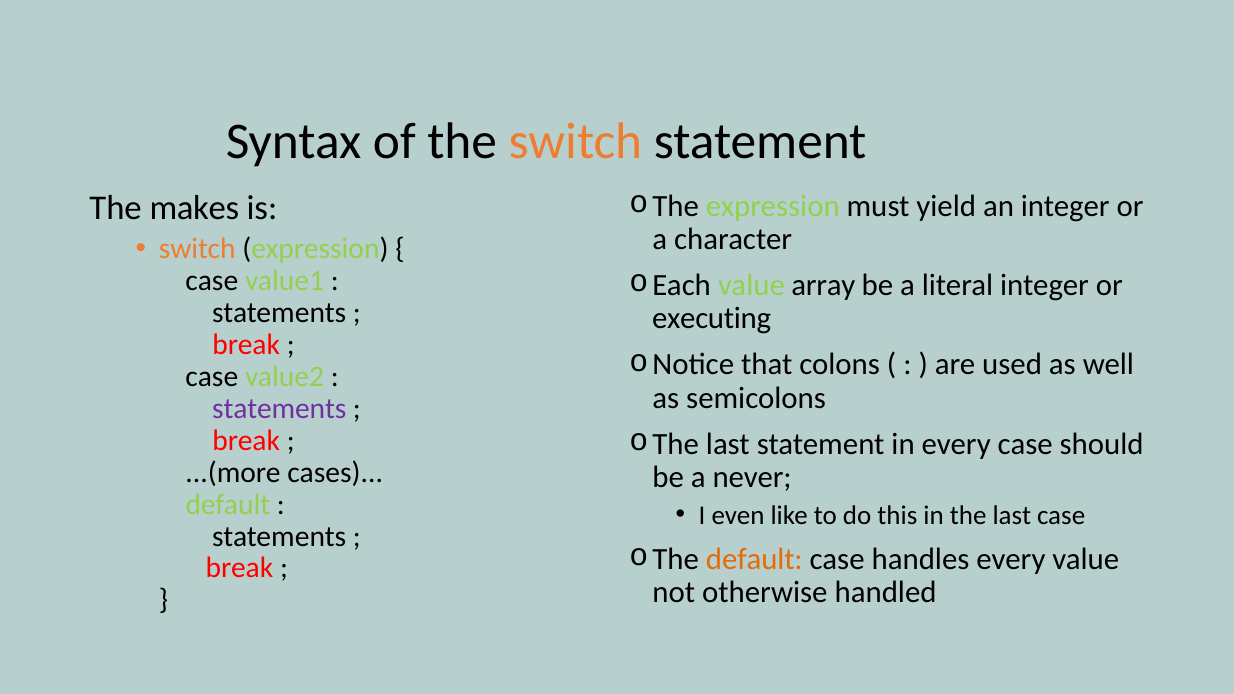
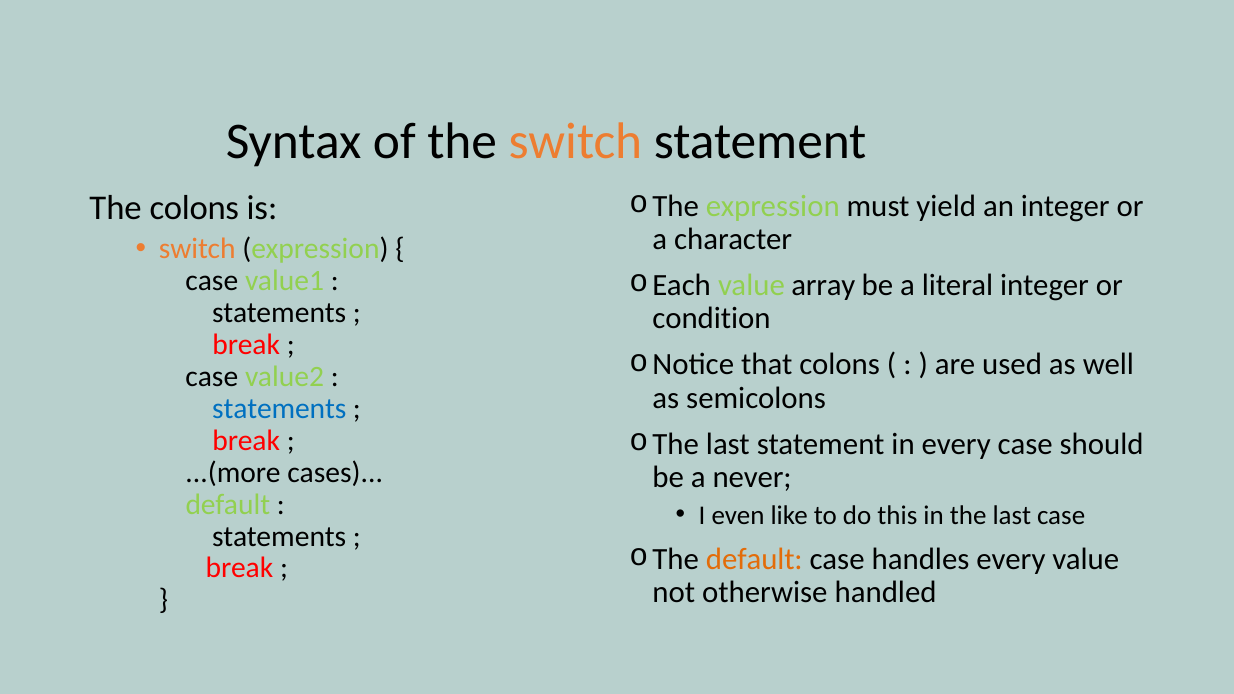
The makes: makes -> colons (194, 208)
executing: executing -> condition (711, 319)
statements colour: purple -> blue (279, 409)
